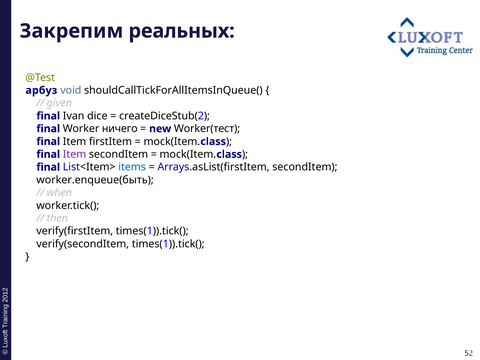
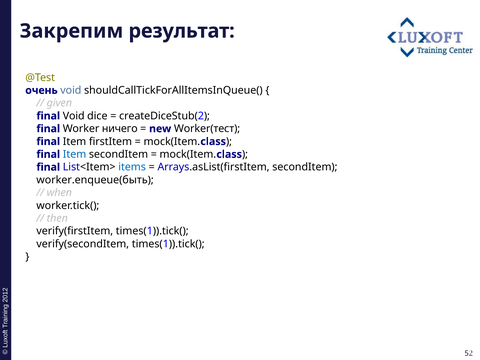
реальных: реальных -> результат (182, 31)
арбуз: арбуз -> очень (41, 90)
final Ivan: Ivan -> Void (74, 116)
Item colour: purple -> blue (75, 154)
